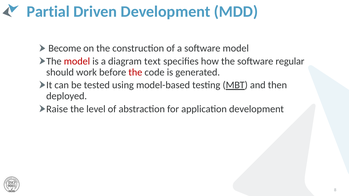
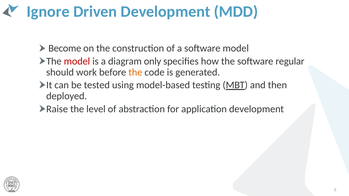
Partial: Partial -> Ignore (48, 12)
text: text -> only (153, 61)
the colour: red -> orange (135, 72)
